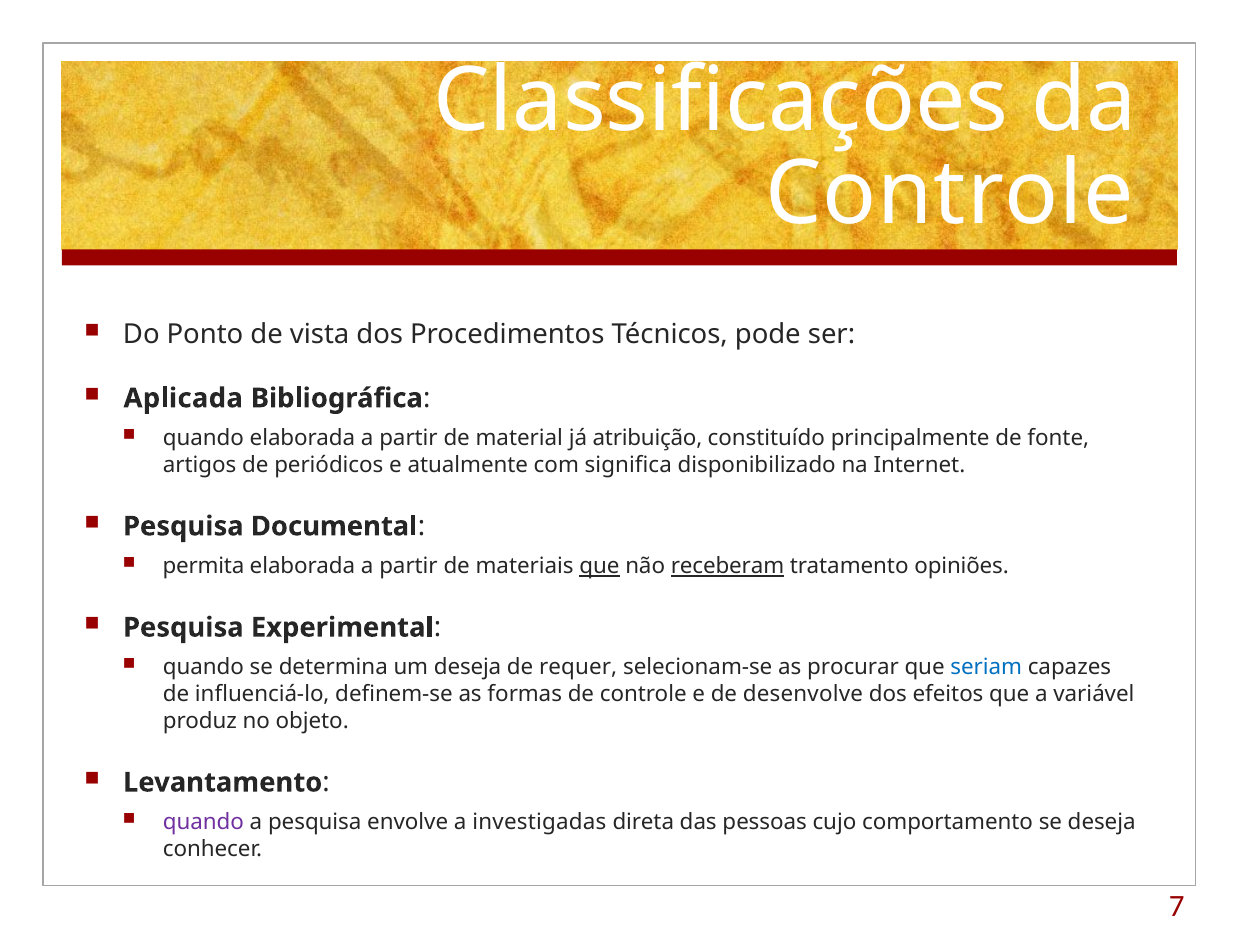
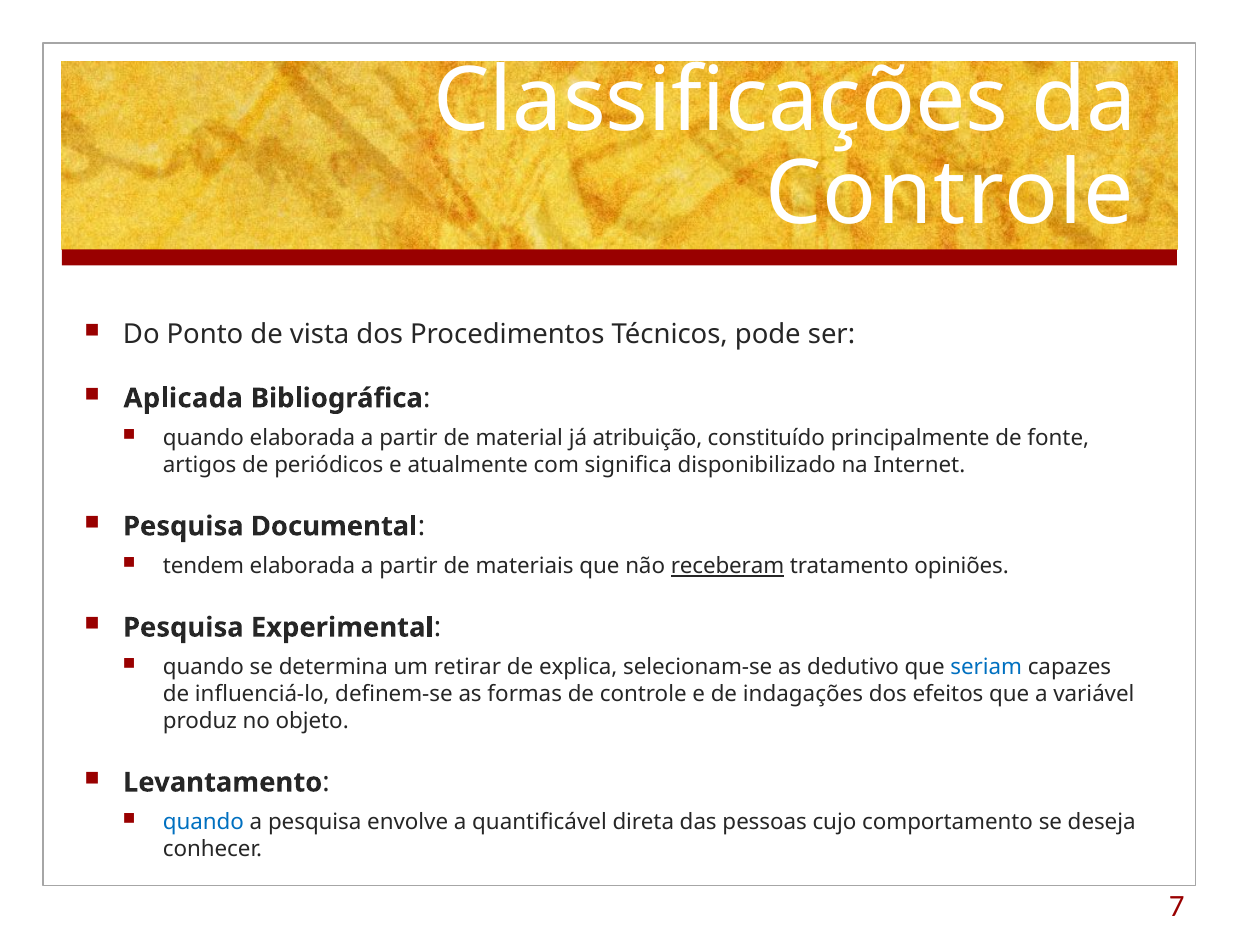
permita: permita -> tendem (203, 566)
que underline: present -> none (600, 566)
um deseja: deseja -> retirar (467, 668)
requer: requer -> explica (578, 668)
procurar: procurar -> dedutivo (853, 668)
desenvolve: desenvolve -> indagações (803, 694)
quando colour: purple -> blue (203, 823)
investigadas: investigadas -> quantificável (539, 823)
